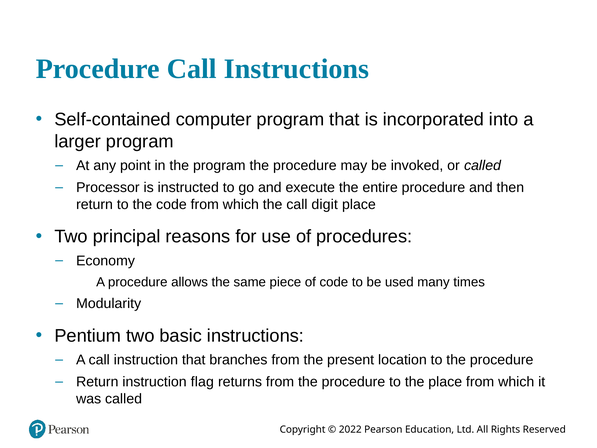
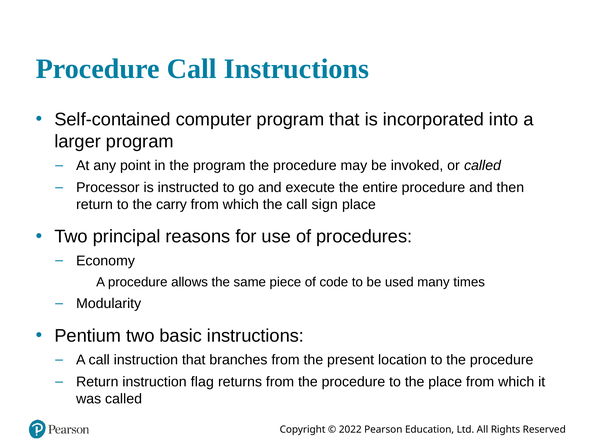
the code: code -> carry (171, 204)
digit: digit -> sign (325, 204)
